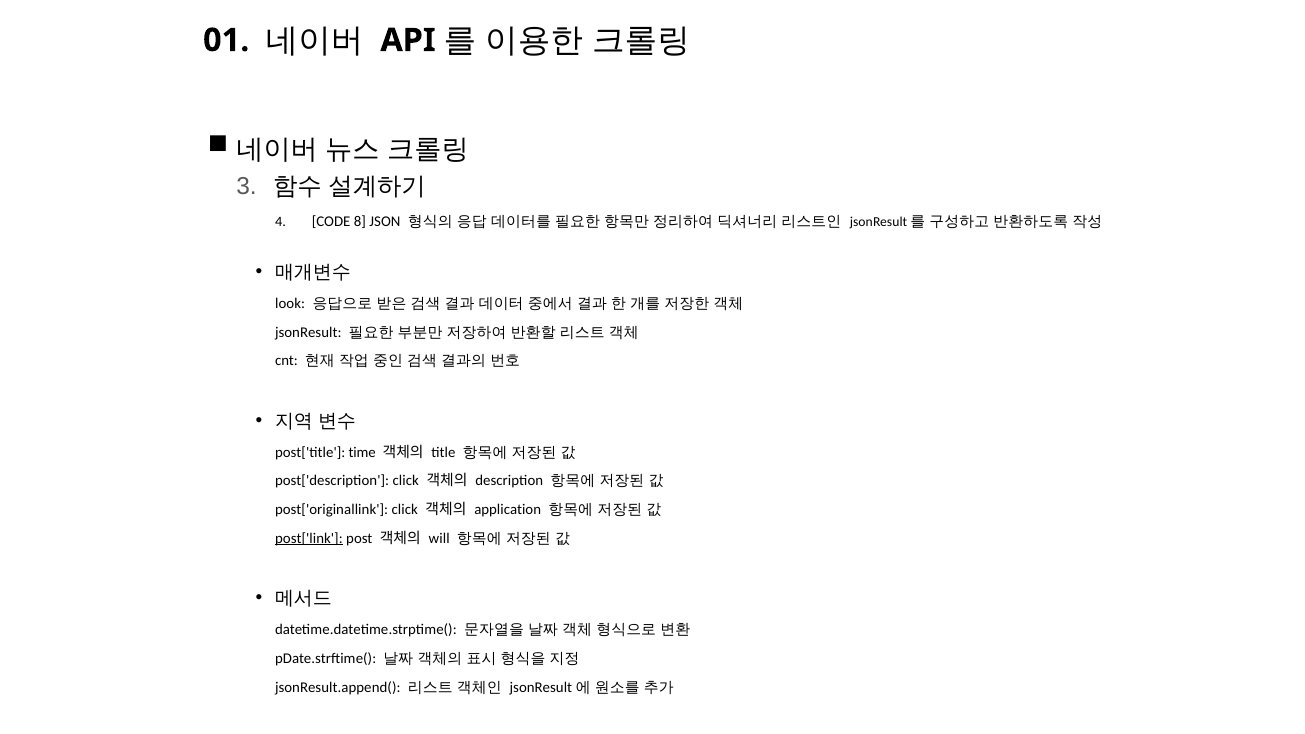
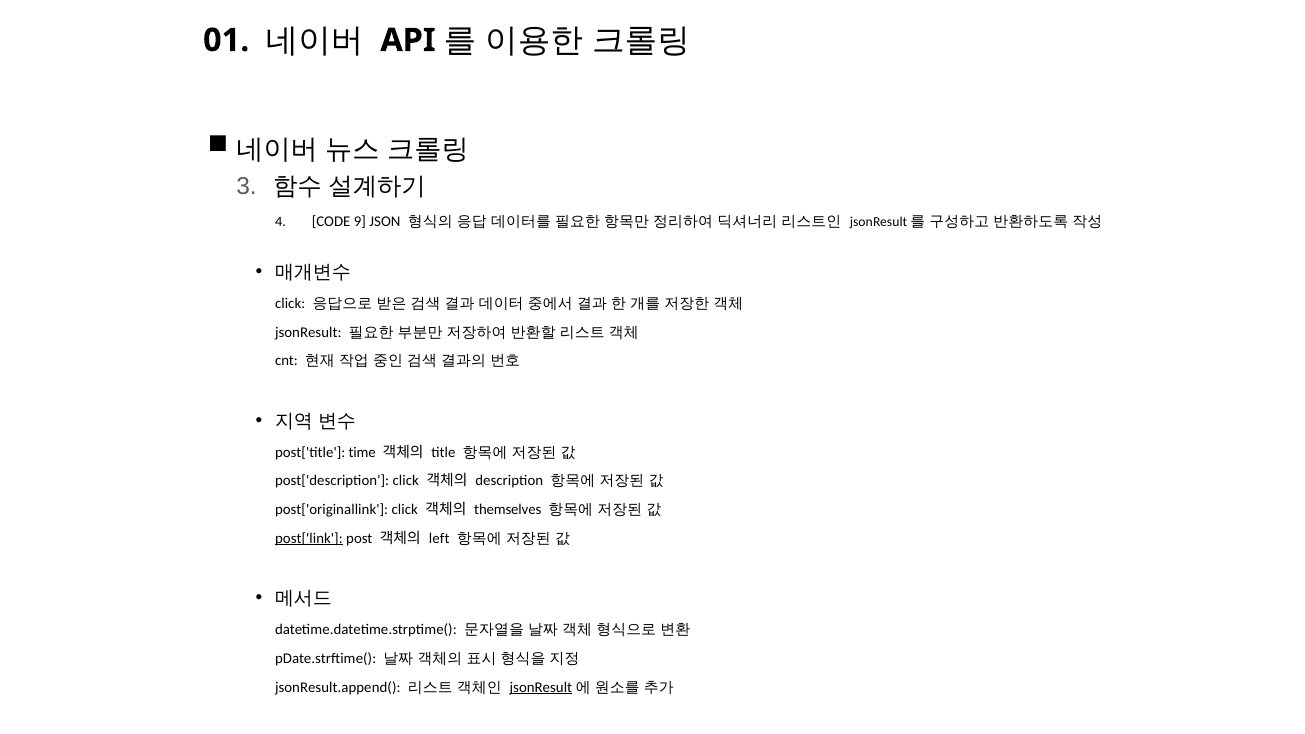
8: 8 -> 9 (360, 222)
look: look -> click (290, 303)
application: application -> themselves (508, 510)
will: will -> left (439, 539)
jsonResult underline: none -> present (541, 687)
